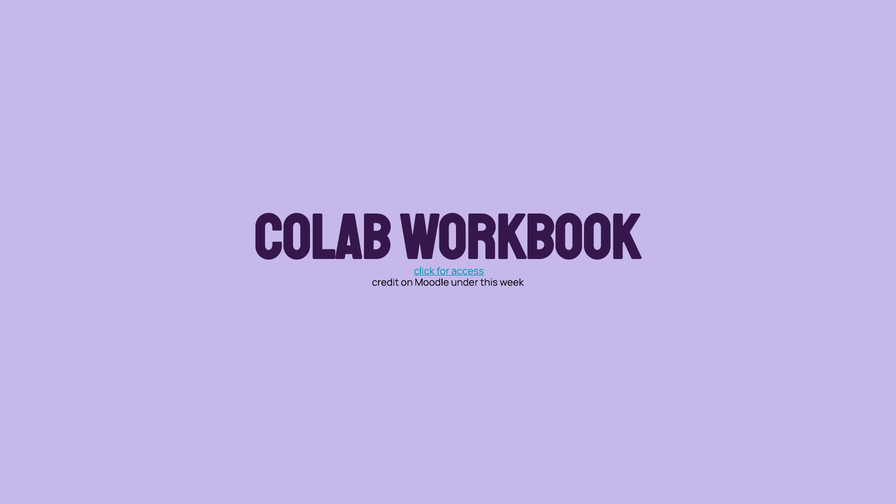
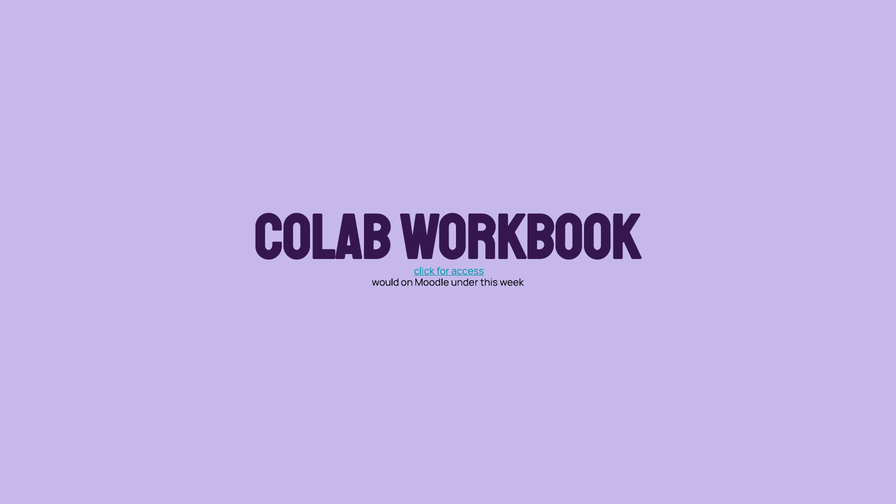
credit: credit -> would (385, 282)
